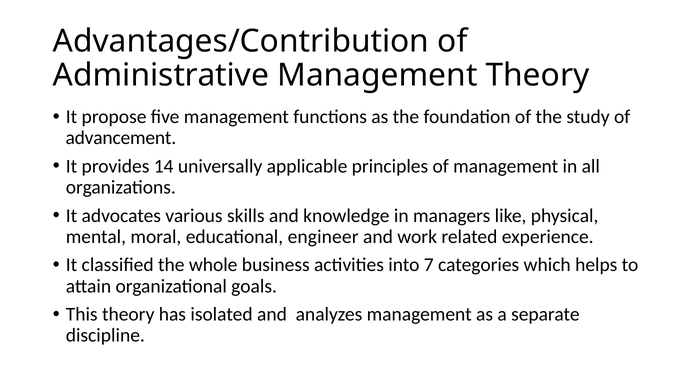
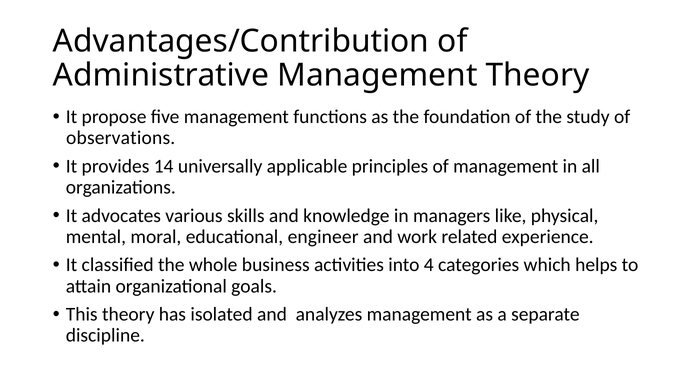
advancement: advancement -> observations (121, 138)
7: 7 -> 4 (429, 265)
